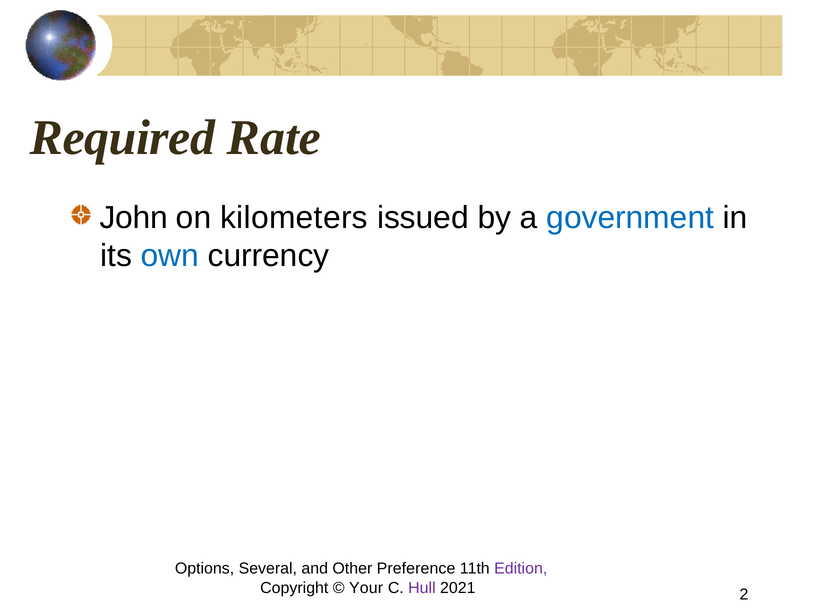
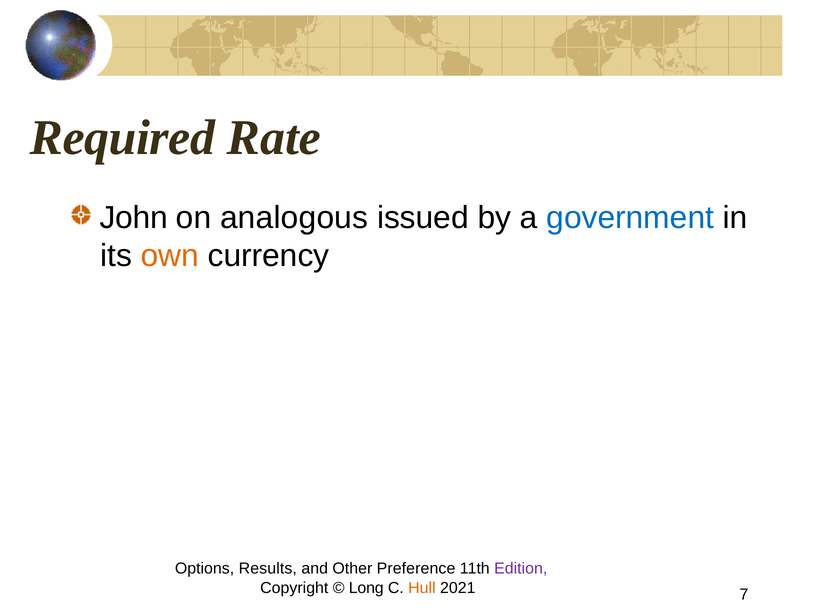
kilometers: kilometers -> analogous (294, 218)
own colour: blue -> orange (170, 256)
Several: Several -> Results (268, 568)
Your: Your -> Long (366, 587)
Hull colour: purple -> orange (422, 587)
2: 2 -> 7 (744, 594)
